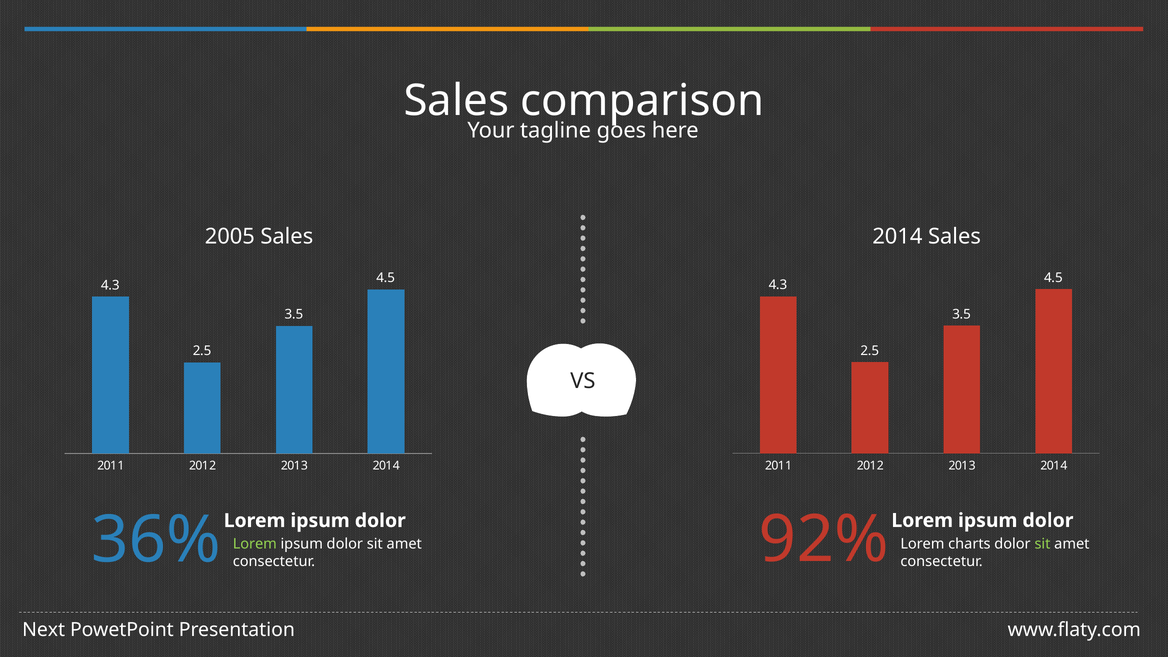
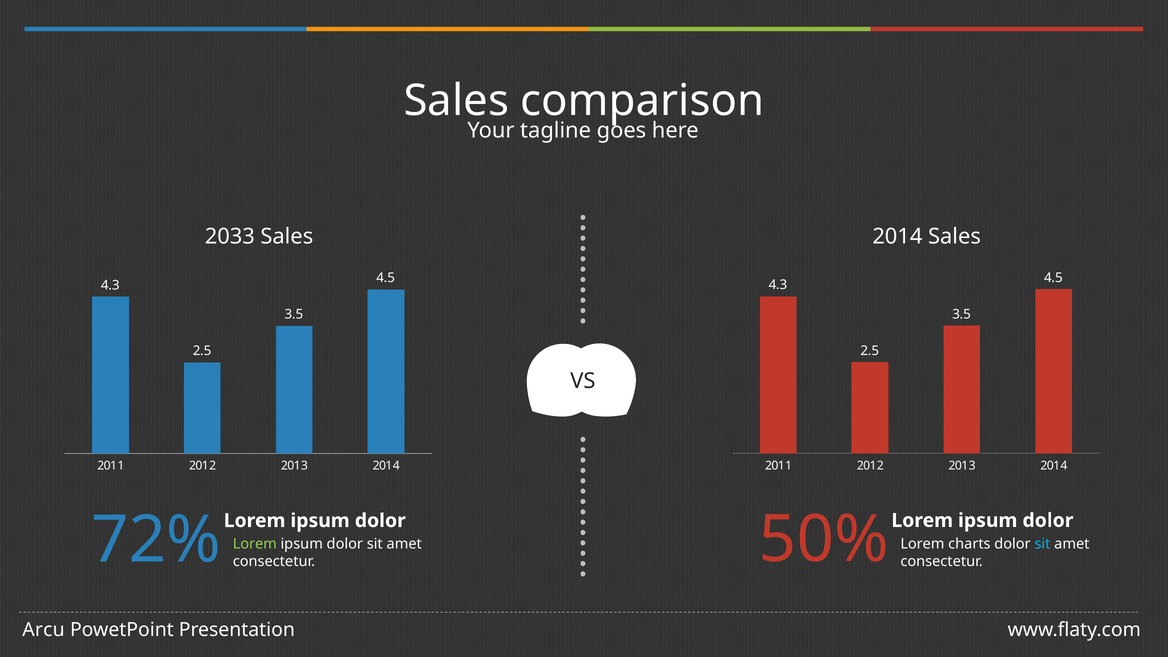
2005: 2005 -> 2033 (230, 237)
92%: 92% -> 50% (824, 540)
36%: 36% -> 72% (156, 540)
sit colour: light green -> light blue (1042, 544)
Next: Next -> Arcu (44, 630)
